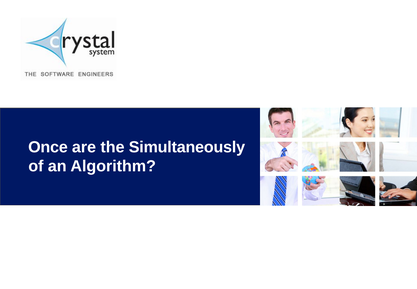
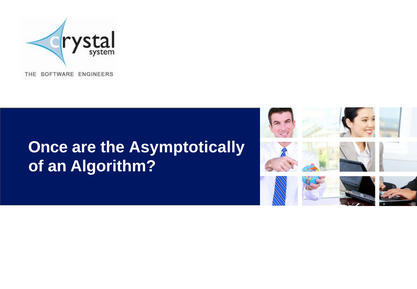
Simultaneously: Simultaneously -> Asymptotically (187, 147)
